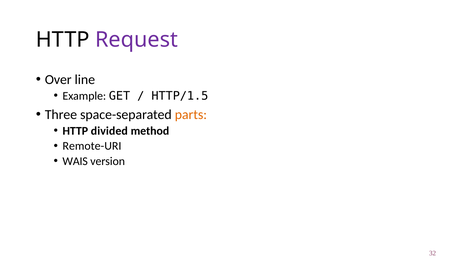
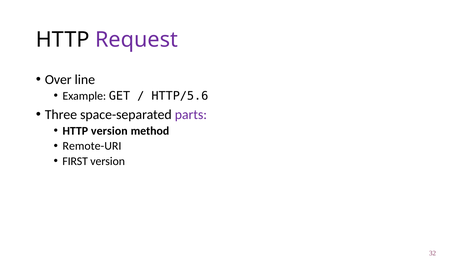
HTTP/1.5: HTTP/1.5 -> HTTP/5.6 (180, 96)
parts colour: orange -> purple (191, 115)
HTTP divided: divided -> version (109, 131)
WAIS: WAIS -> FIRST (75, 161)
